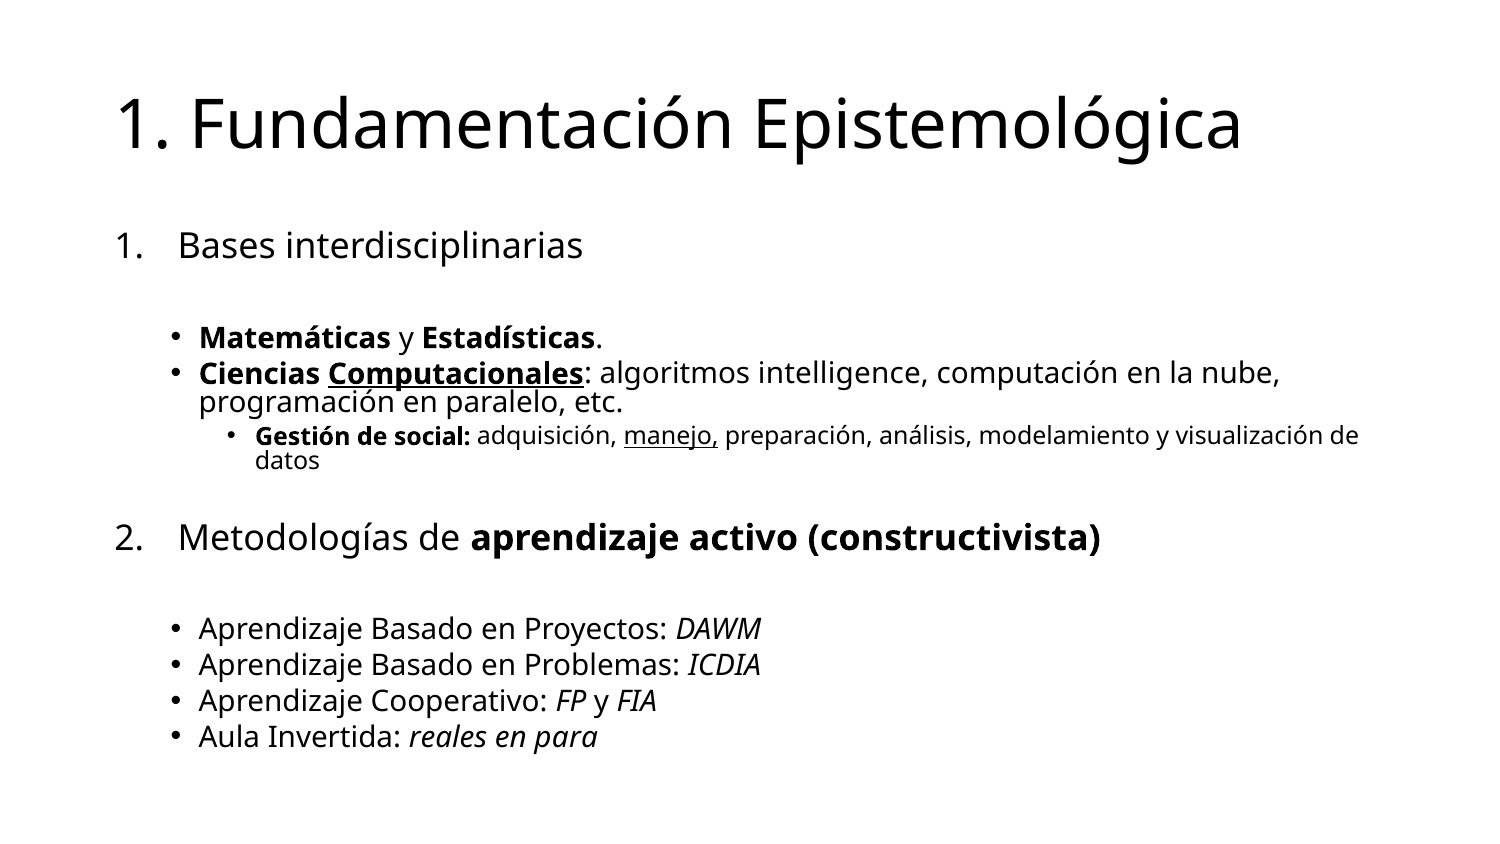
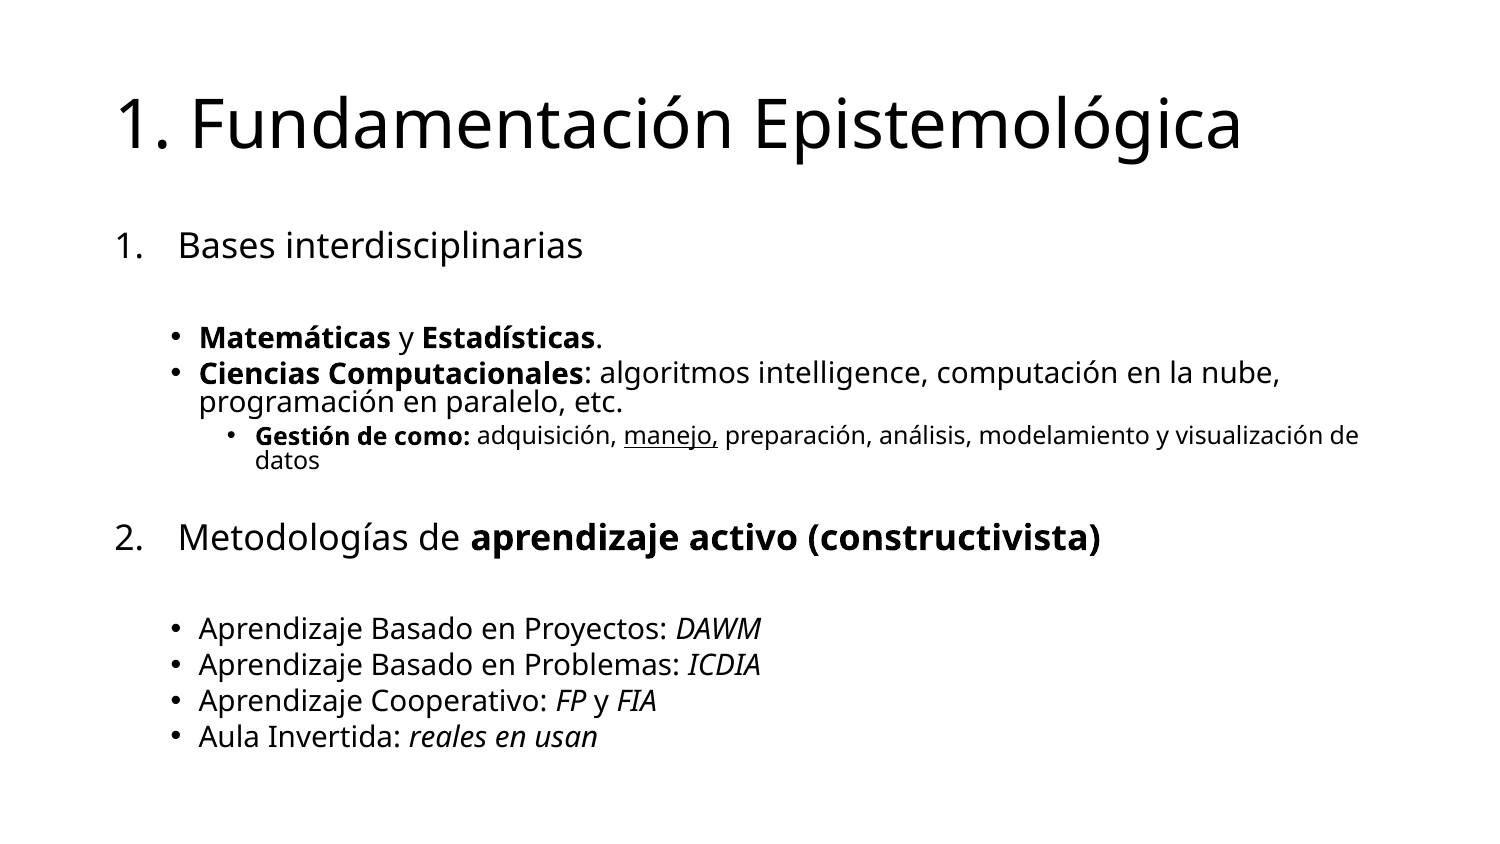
Computacionales underline: present -> none (456, 374)
social: social -> como (432, 437)
para: para -> usan (566, 737)
